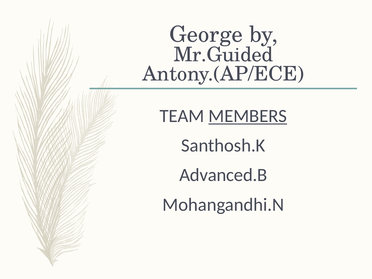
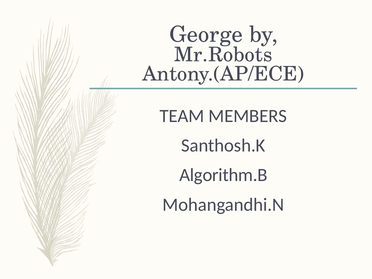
Mr.Guided: Mr.Guided -> Mr.Robots (223, 55)
MEMBERS underline: present -> none (248, 116)
Advanced.B: Advanced.B -> Algorithm.B (223, 175)
